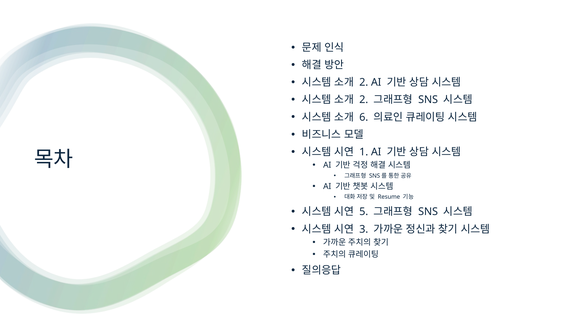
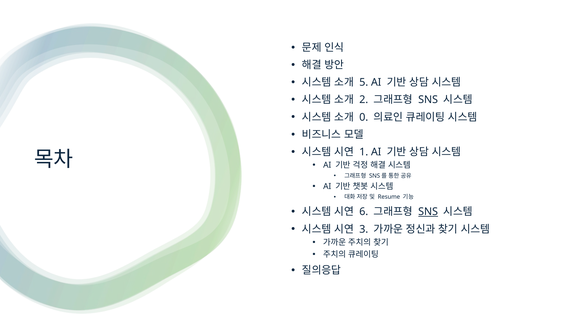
2: 2 -> 5 (364, 82)
6: 6 -> 0 (364, 117)
5: 5 -> 6 (364, 212)
SNS underline: none -> present (428, 212)
